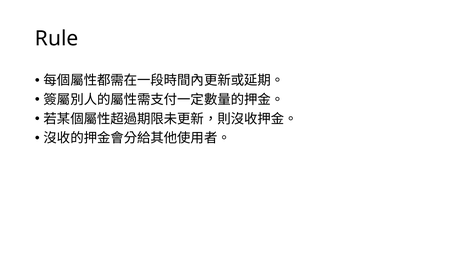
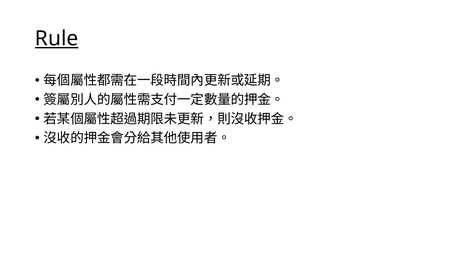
Rule underline: none -> present (57, 39)
